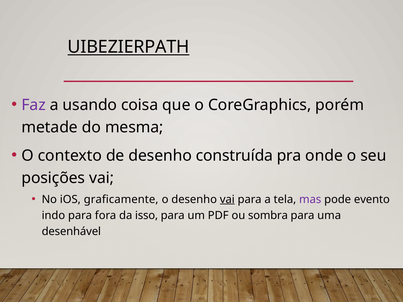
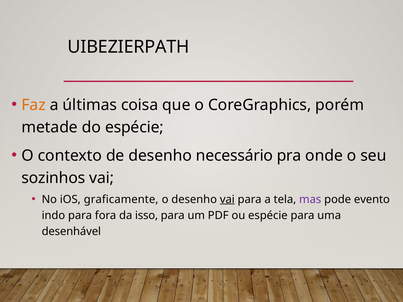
UIBEZIERPATH underline: present -> none (129, 47)
Faz colour: purple -> orange (34, 105)
usando: usando -> últimas (90, 105)
do mesma: mesma -> espécie (134, 128)
construída: construída -> necessário (234, 156)
posições: posições -> sozinhos (53, 178)
ou sombra: sombra -> espécie (268, 216)
